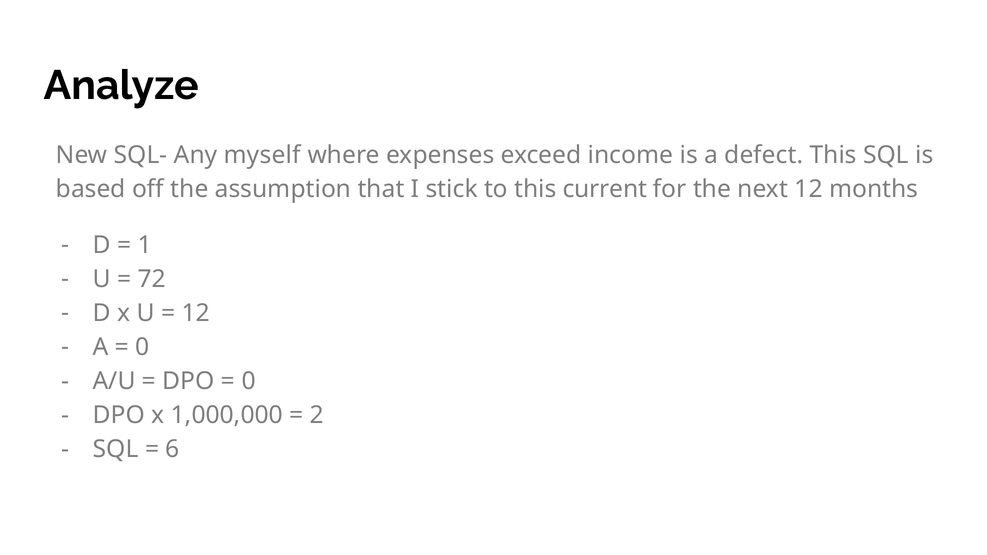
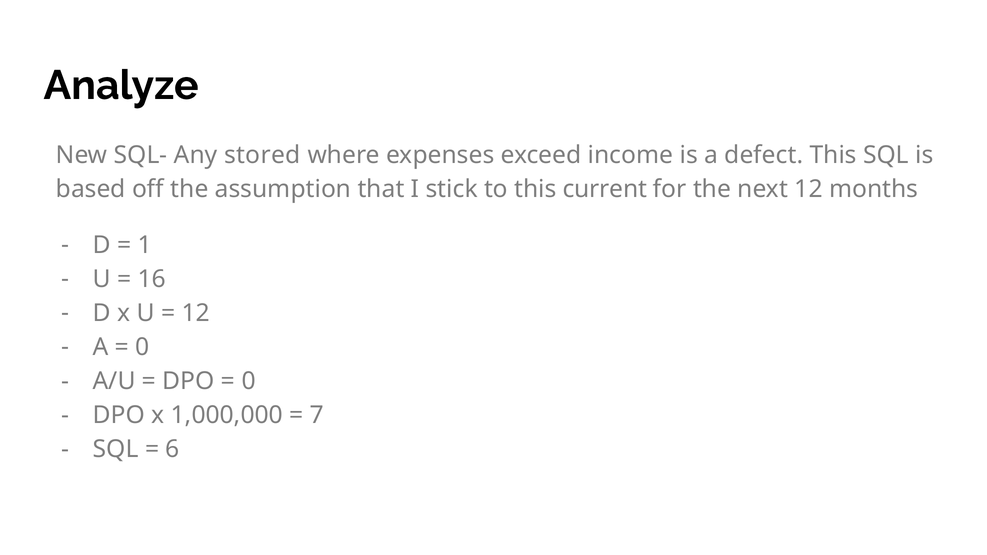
myself: myself -> stored (262, 155)
72: 72 -> 16 (152, 279)
2: 2 -> 7 (317, 415)
